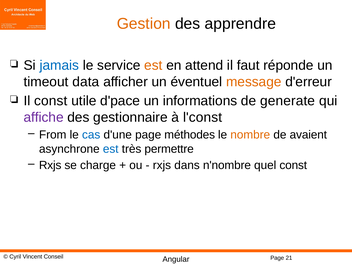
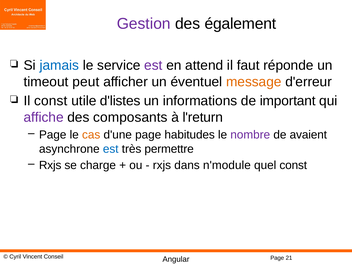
Gestion colour: orange -> purple (144, 24)
apprendre: apprendre -> également (240, 24)
est colour: orange -> purple (153, 65)
data: data -> peut (86, 82)
d'pace: d'pace -> d'listes (120, 101)
generate: generate -> important (288, 101)
gestionnaire: gestionnaire -> composants (130, 117)
l'const: l'const -> l'return (203, 117)
From: From -> Page (53, 135)
cas colour: blue -> orange (91, 135)
méthodes: méthodes -> habitudes (190, 135)
nombre colour: orange -> purple (250, 135)
n'nombre: n'nombre -> n'module (227, 165)
